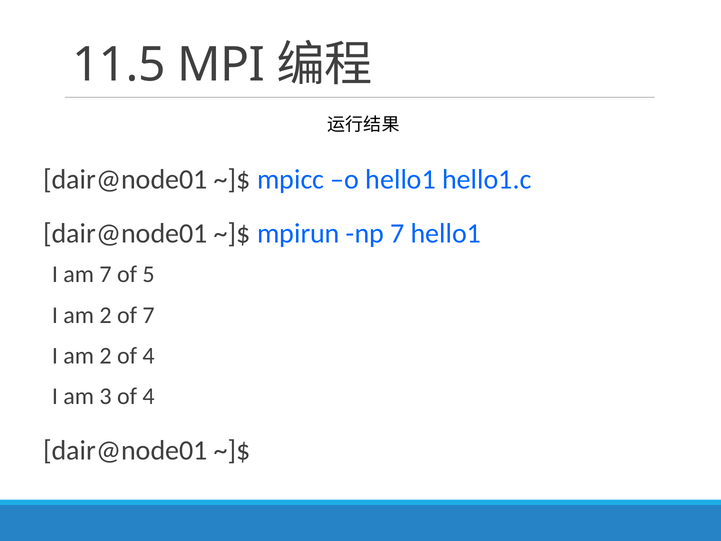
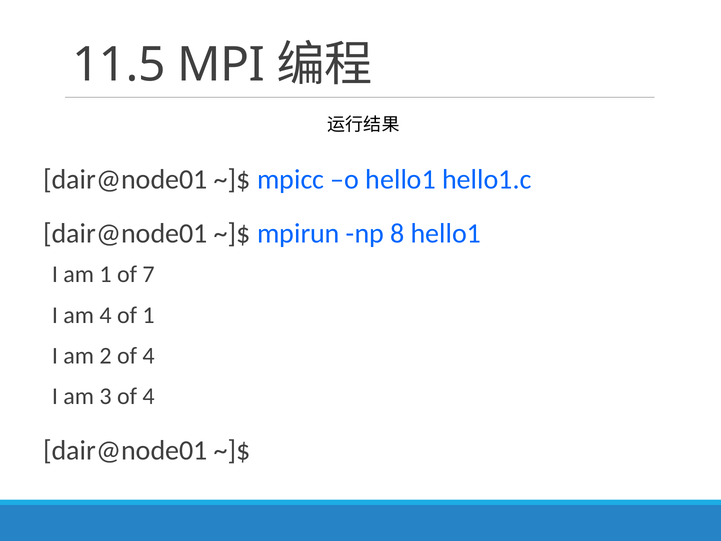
np 7: 7 -> 8 (397, 234)
am 7: 7 -> 1 (106, 274)
5: 5 -> 7 (149, 274)
2: 2 -> 4 (106, 315)
of 7: 7 -> 1 (149, 315)
